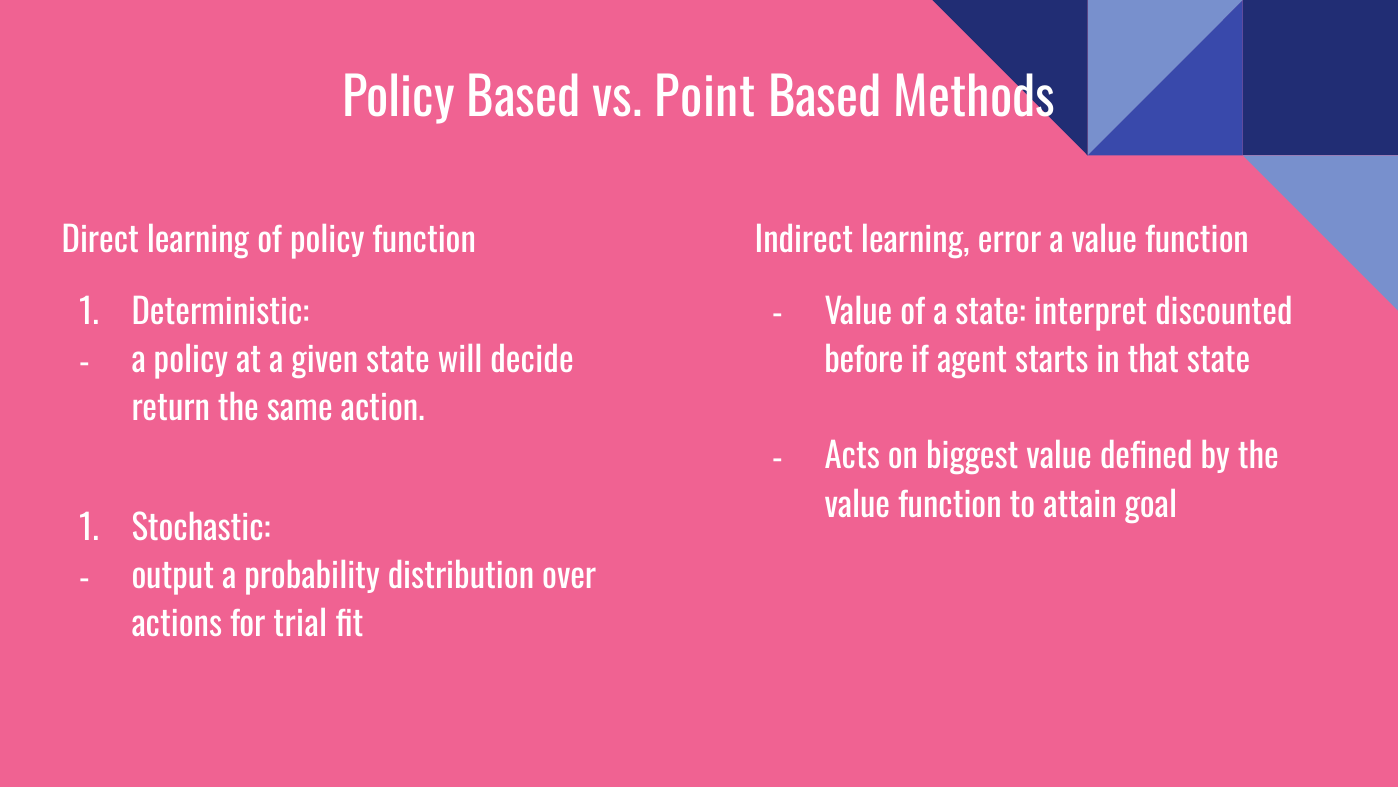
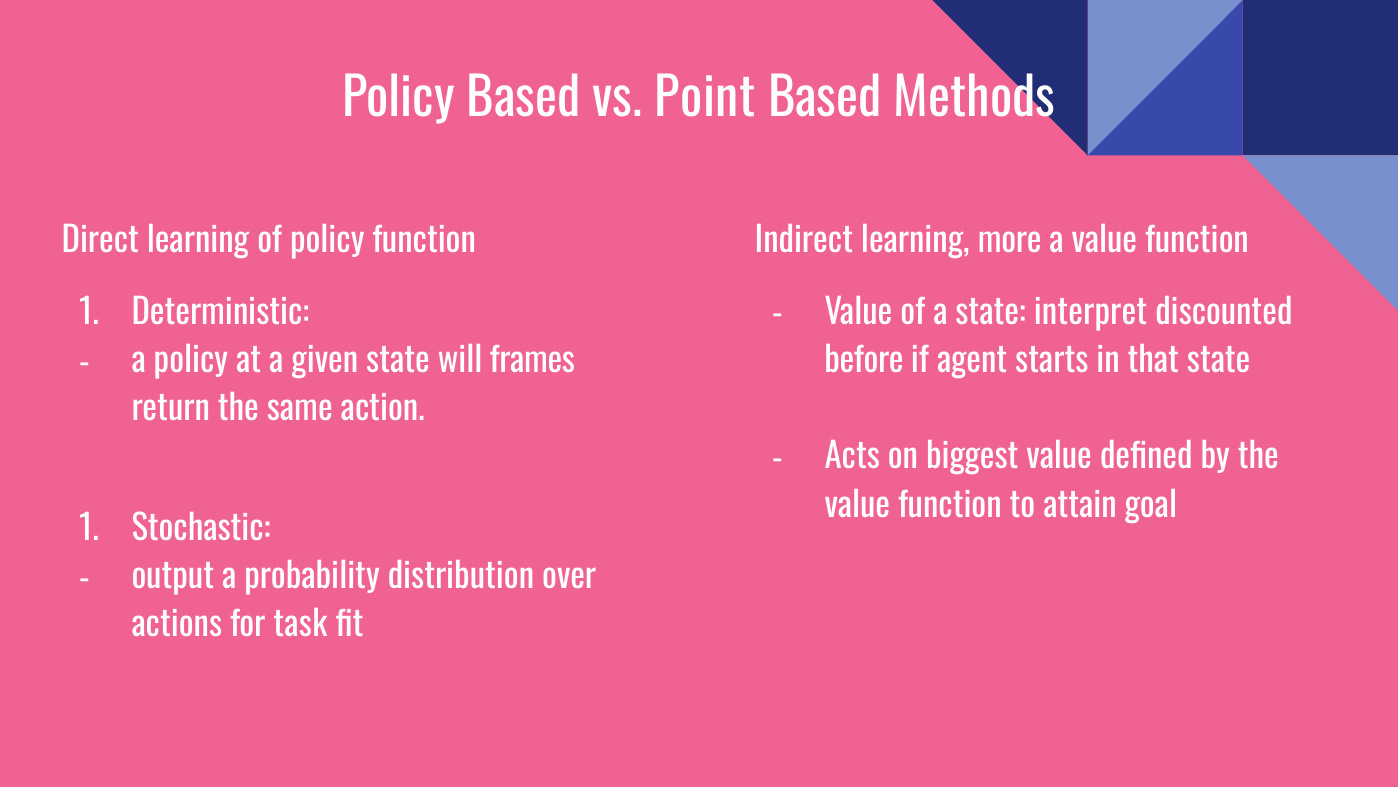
error: error -> more (1010, 241)
decide: decide -> frames (532, 361)
trial: trial -> task (300, 625)
